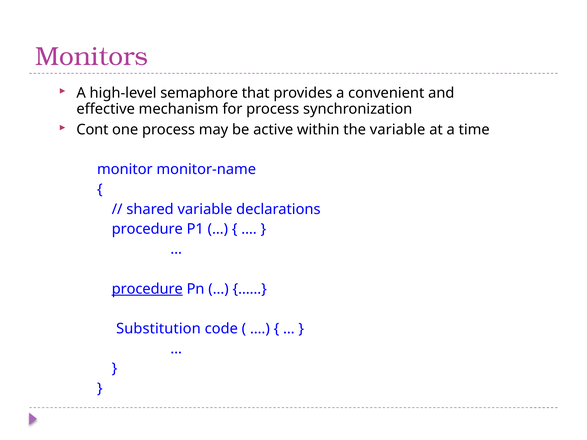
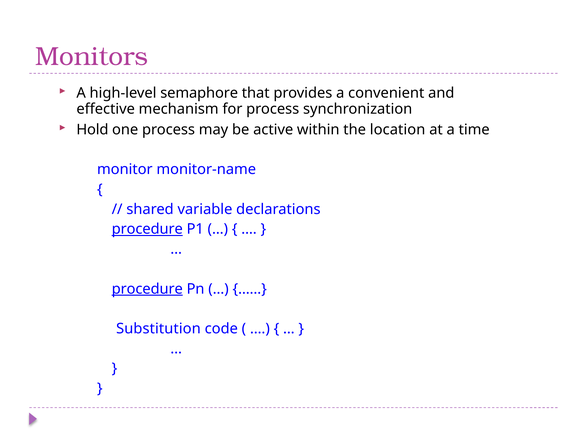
Cont: Cont -> Hold (92, 130)
the variable: variable -> location (398, 130)
procedure underline: none -> present (147, 229)
